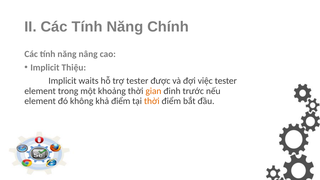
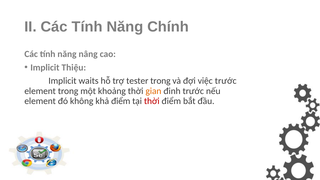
tester được: được -> trong (160, 81)
việc tester: tester -> trước (226, 81)
thời colour: orange -> red (152, 101)
